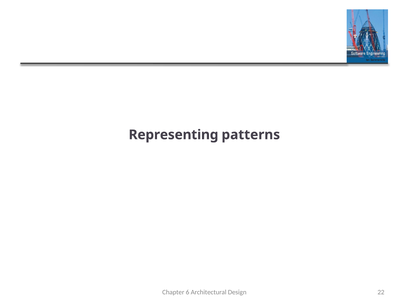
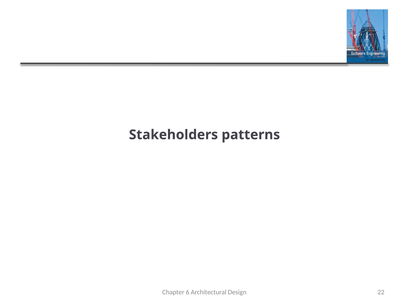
Representing: Representing -> Stakeholders (173, 135)
